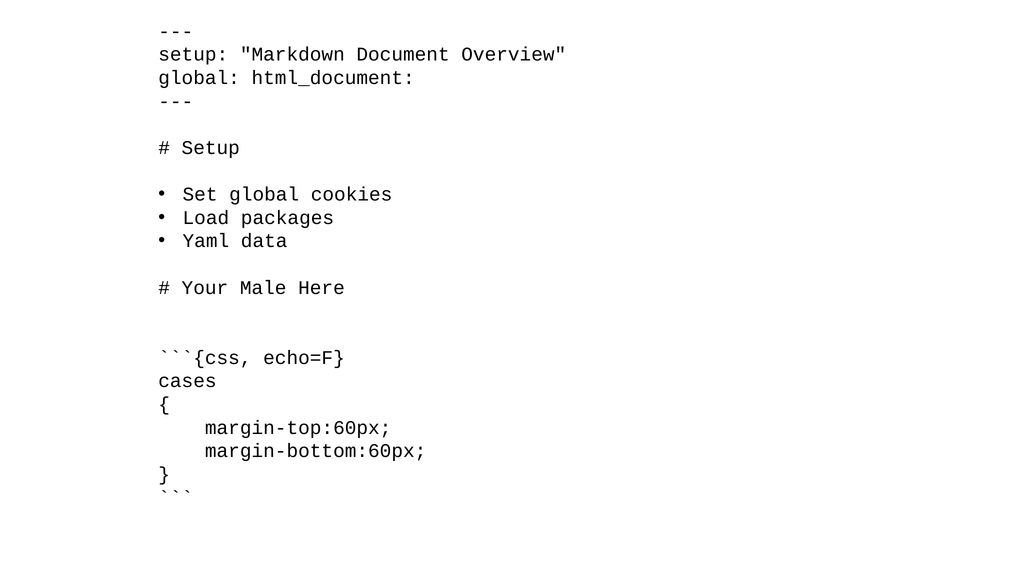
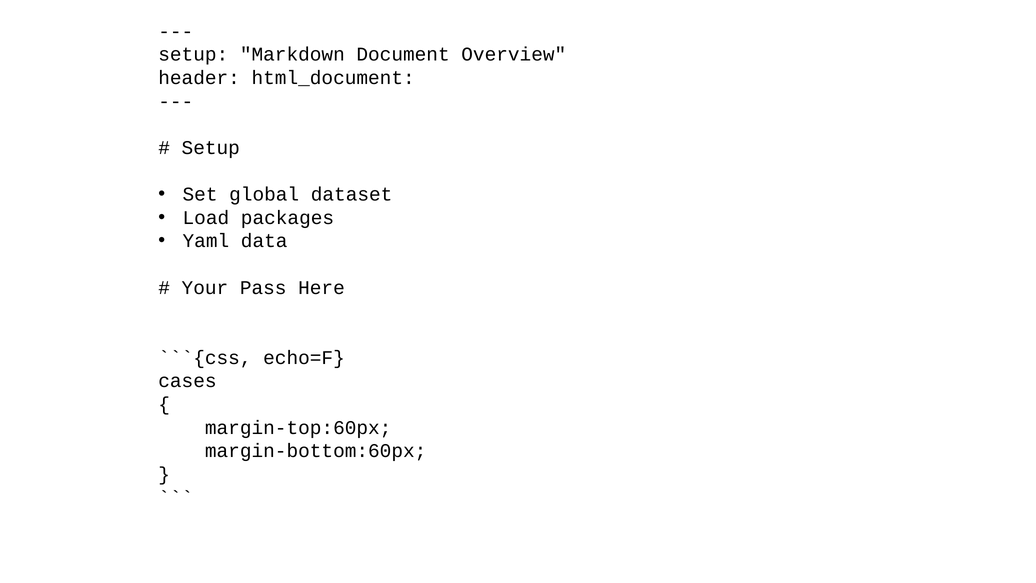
global: global -> header (199, 78)
cookies: cookies -> dataset (352, 194)
Male: Male -> Pass (263, 288)
